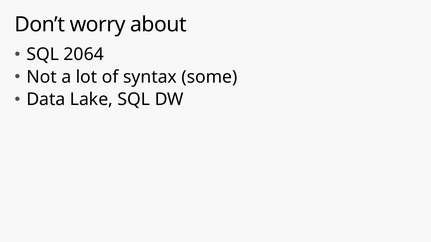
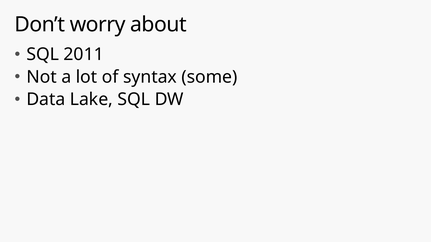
2064: 2064 -> 2011 (84, 55)
